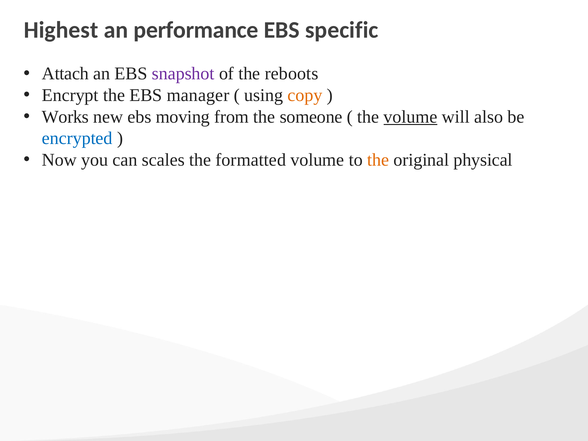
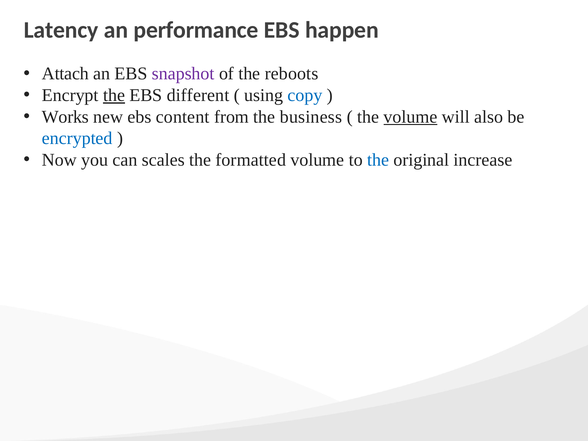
Highest: Highest -> Latency (61, 30)
specific: specific -> happen (342, 30)
the underline: none -> present (114, 95)
manager: manager -> different (198, 95)
copy colour: orange -> blue (305, 95)
moving: moving -> content (183, 117)
someone: someone -> business (311, 117)
the colour: orange -> blue (378, 160)
physical: physical -> increase (483, 160)
